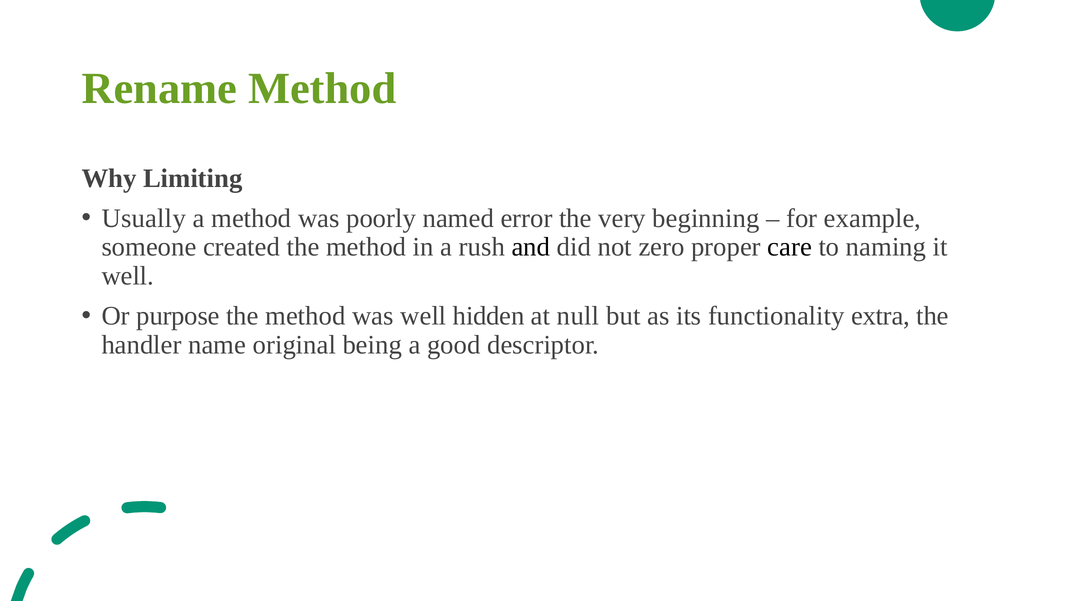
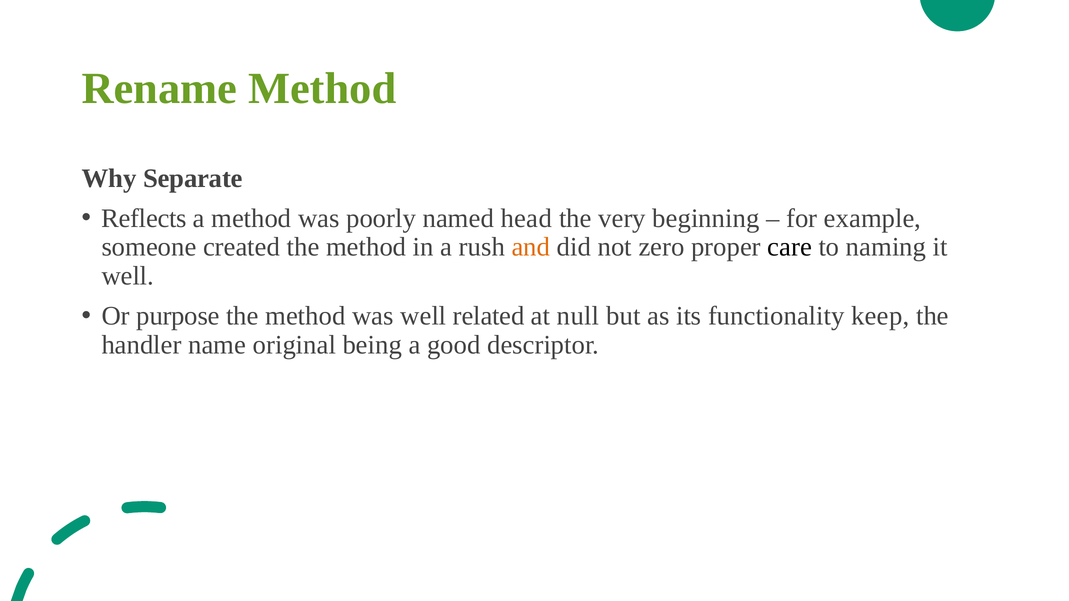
Limiting: Limiting -> Separate (193, 178)
Usually: Usually -> Reflects (144, 218)
error: error -> head (526, 218)
and colour: black -> orange (531, 247)
hidden: hidden -> related (489, 316)
extra: extra -> keep (880, 316)
